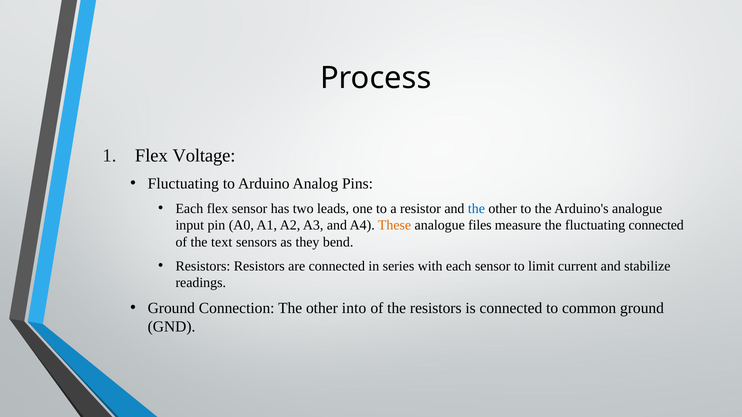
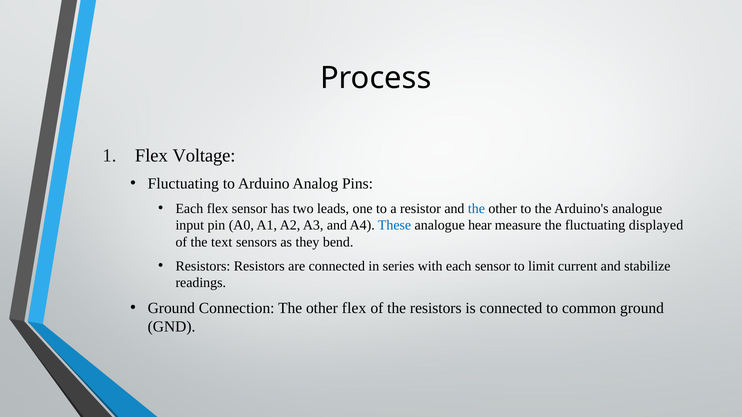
These colour: orange -> blue (395, 225)
files: files -> hear (480, 225)
fluctuating connected: connected -> displayed (656, 225)
other into: into -> flex (354, 308)
